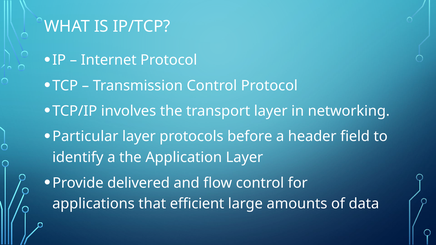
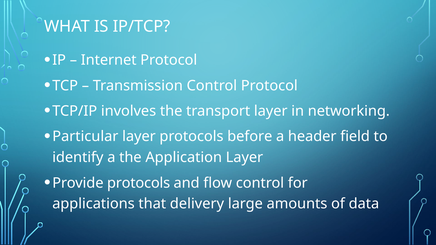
Provide delivered: delivered -> protocols (139, 183)
efficient: efficient -> delivery (197, 204)
